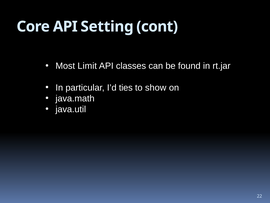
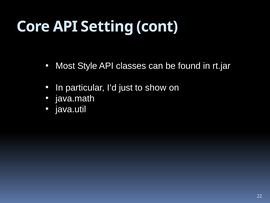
Limit: Limit -> Style (87, 66)
ties: ties -> just (126, 87)
